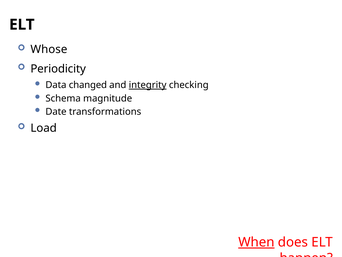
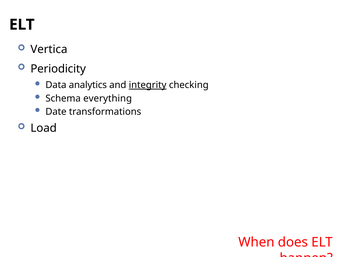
Whose: Whose -> Vertica (49, 49)
changed: changed -> analytics (88, 85)
magnitude: magnitude -> everything (108, 98)
When underline: present -> none (256, 242)
